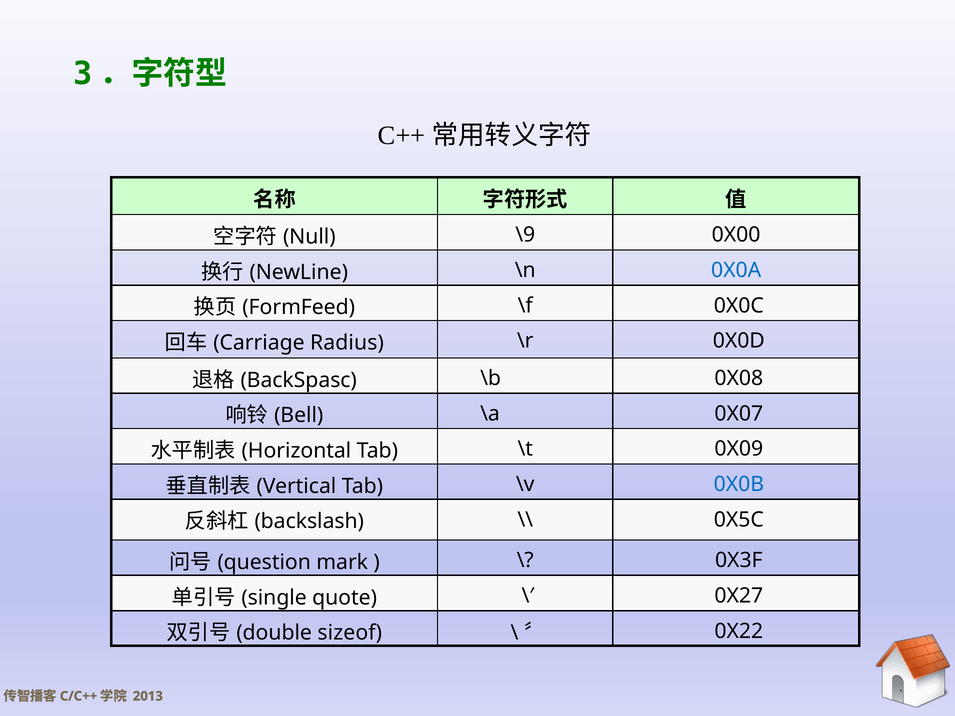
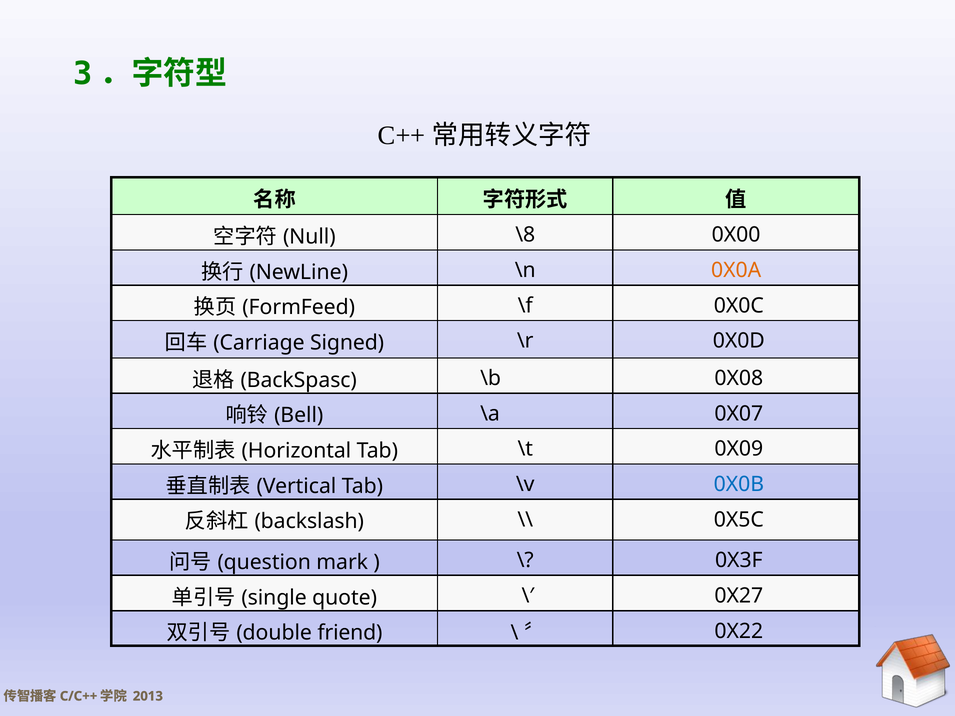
\9: \9 -> \8 (525, 235)
0X0A colour: blue -> orange (736, 270)
Radius: Radius -> Signed (347, 343)
sizeof: sizeof -> friend (350, 633)
